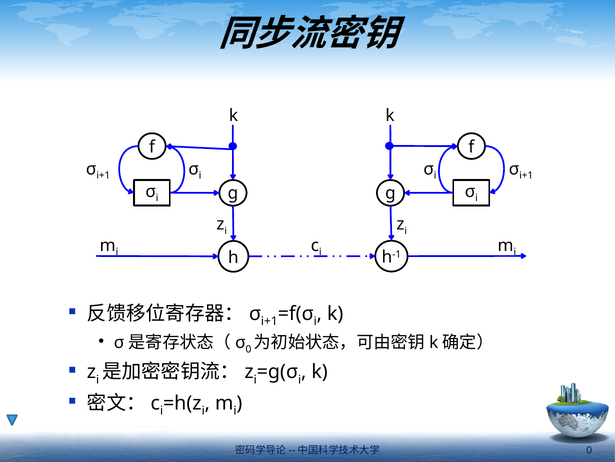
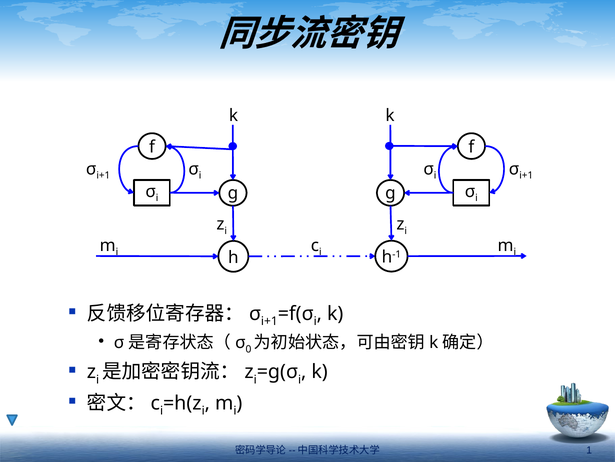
0: 0 -> 1 (589, 450)
